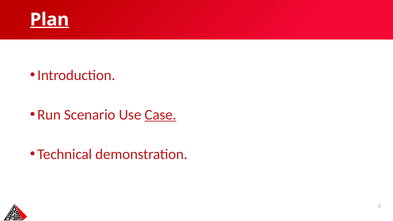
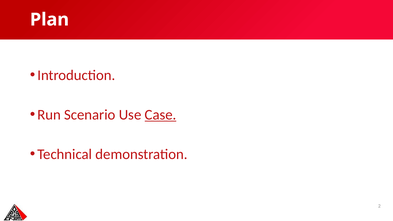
Plan underline: present -> none (49, 20)
